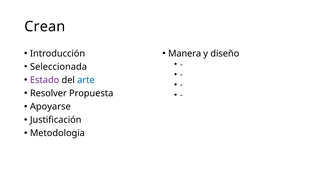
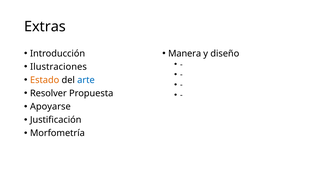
Crean: Crean -> Extras (45, 27)
Seleccionada: Seleccionada -> Ilustraciones (58, 67)
Estado colour: purple -> orange (45, 80)
Metodologia: Metodologia -> Morfometría (57, 133)
